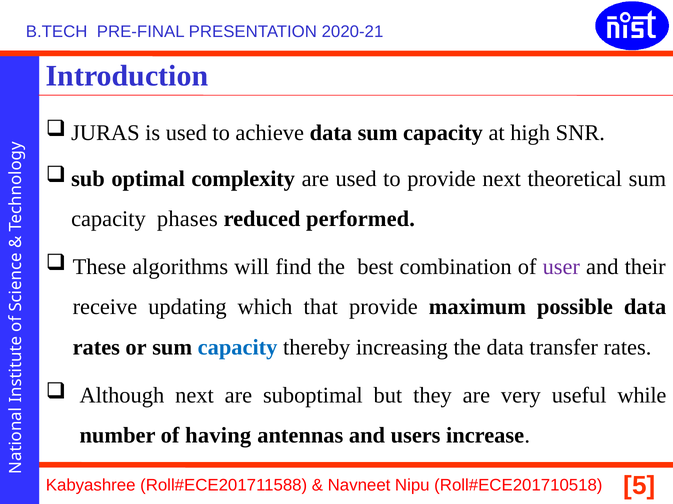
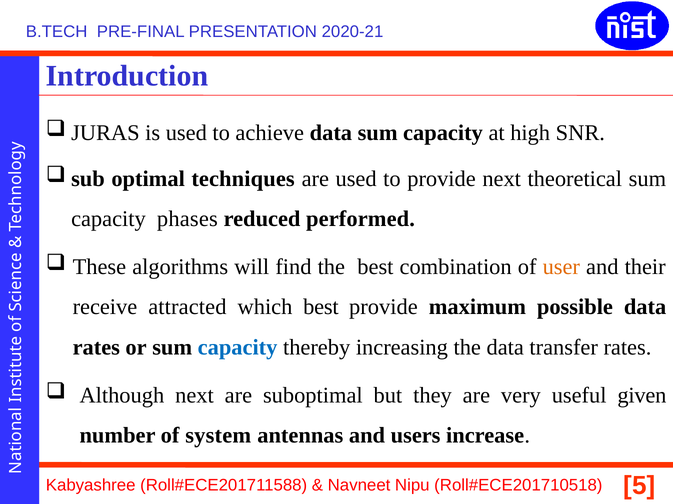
complexity: complexity -> techniques (243, 179)
user colour: purple -> orange (561, 267)
updating: updating -> attracted (187, 308)
which that: that -> best (321, 308)
while: while -> given (642, 396)
having: having -> system (218, 436)
